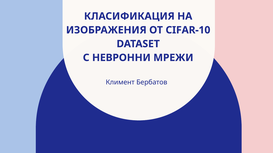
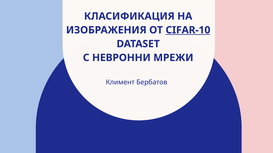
CIFAR-10 underline: none -> present (188, 30)
